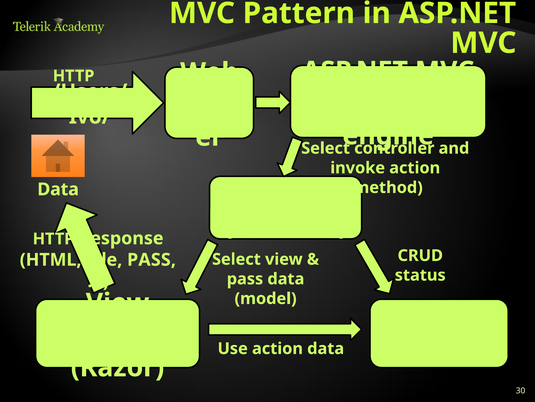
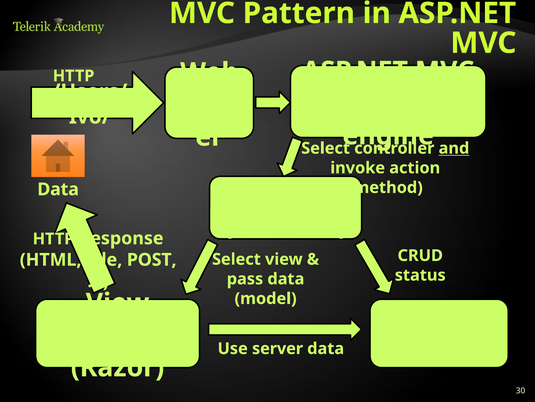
and underline: none -> present (454, 148)
File PASS: PASS -> POST (152, 259)
Use action: action -> server (278, 348)
